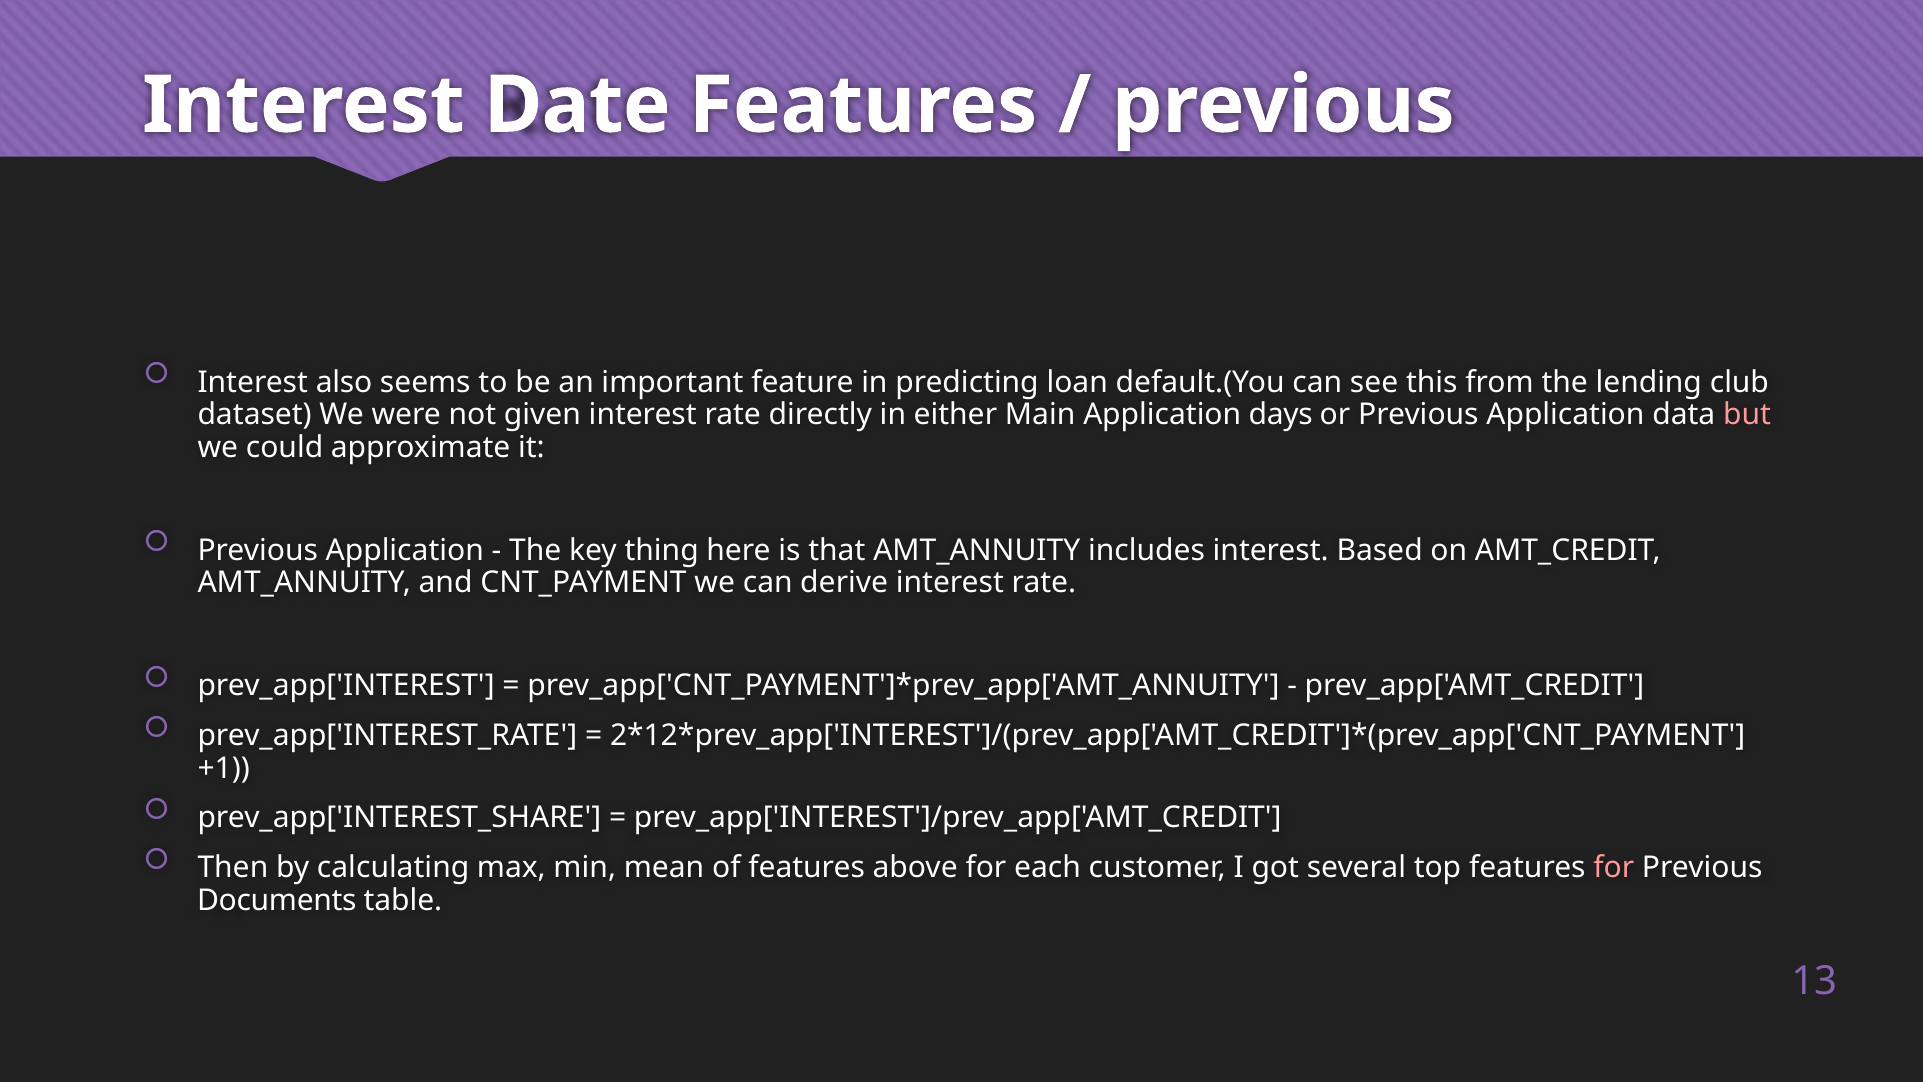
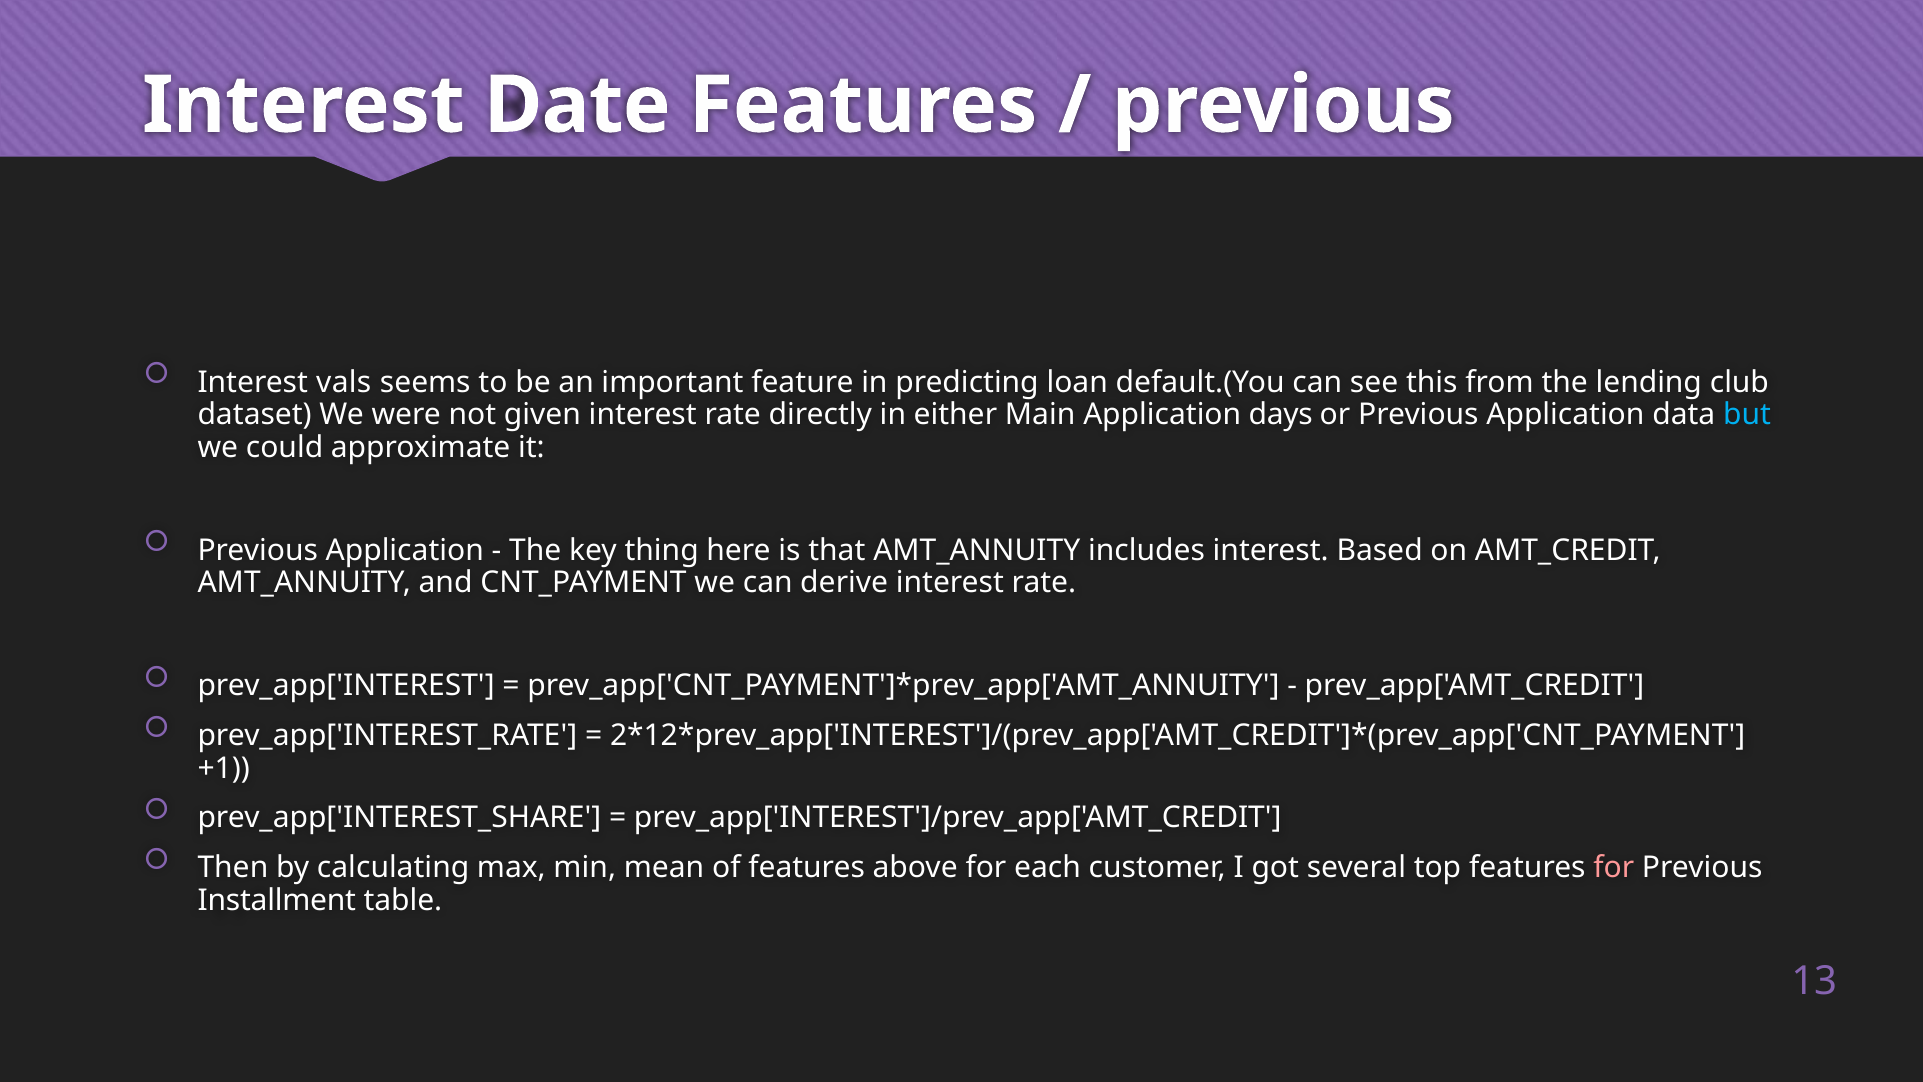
also: also -> vals (344, 382)
but colour: pink -> light blue (1747, 415)
Documents: Documents -> Installment (277, 900)
